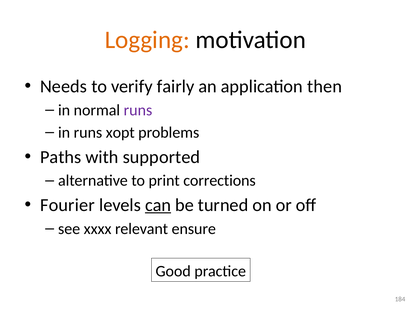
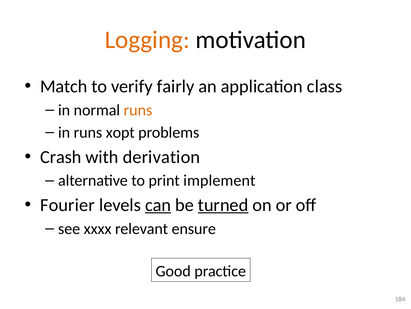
Needs: Needs -> Match (64, 86)
then: then -> class (325, 86)
runs colour: purple -> orange (138, 110)
Paths: Paths -> Crash (61, 157)
supported: supported -> derivation (161, 157)
corrections: corrections -> implement (219, 180)
turned underline: none -> present (223, 205)
